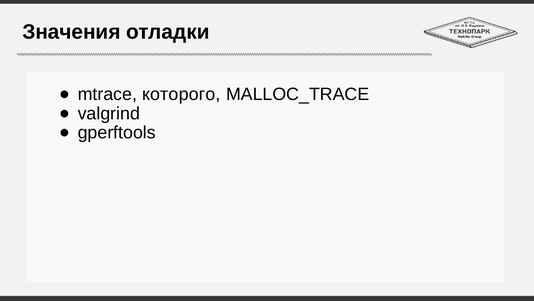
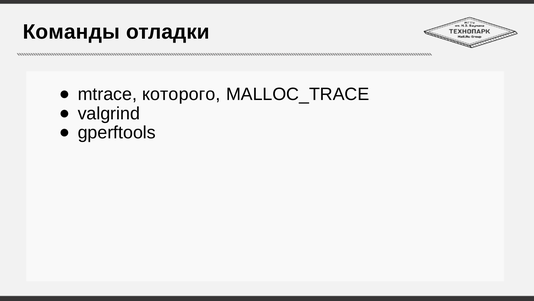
Значения: Значения -> Команды (71, 32)
